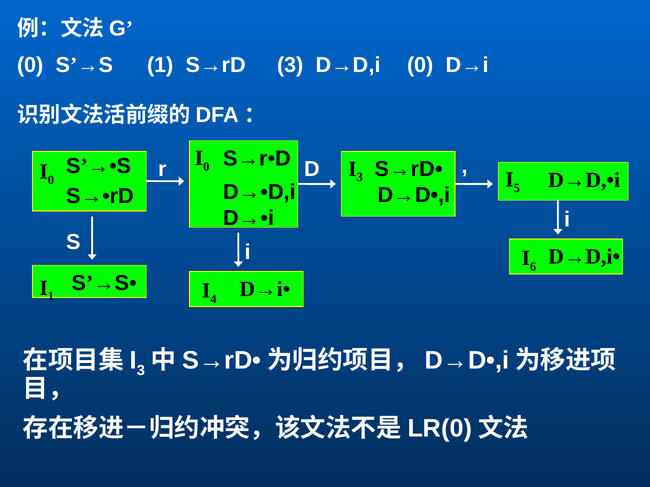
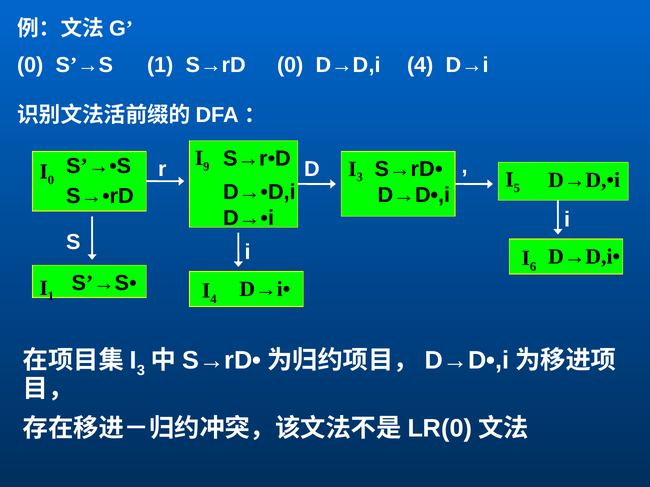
S→rD 3: 3 -> 0 (290, 65)
D→D,i 0: 0 -> 4 (420, 65)
0: 0 -> 9 (206, 167)
